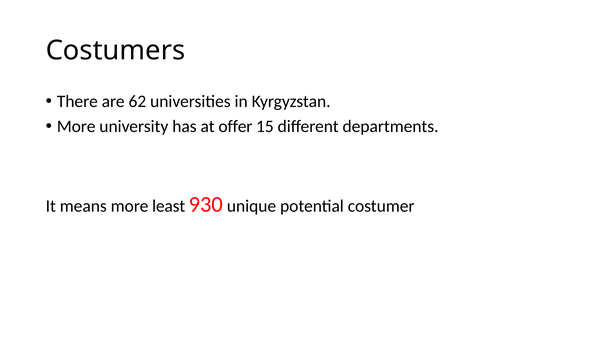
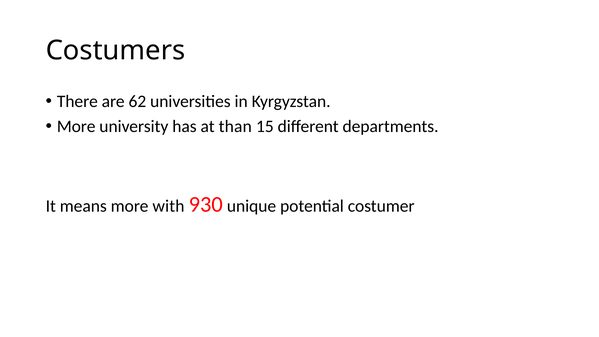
offer: offer -> than (235, 126)
least: least -> with (168, 206)
